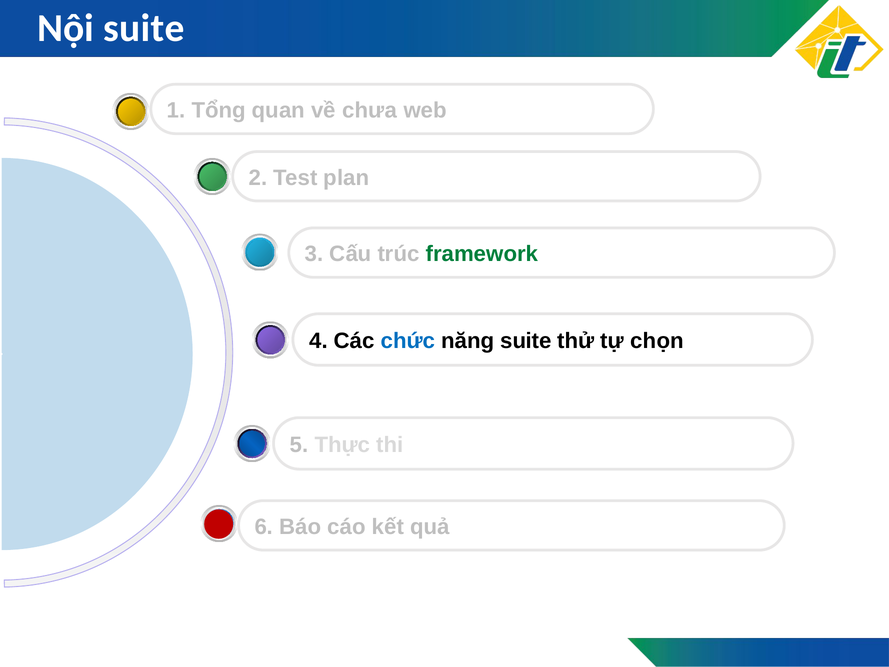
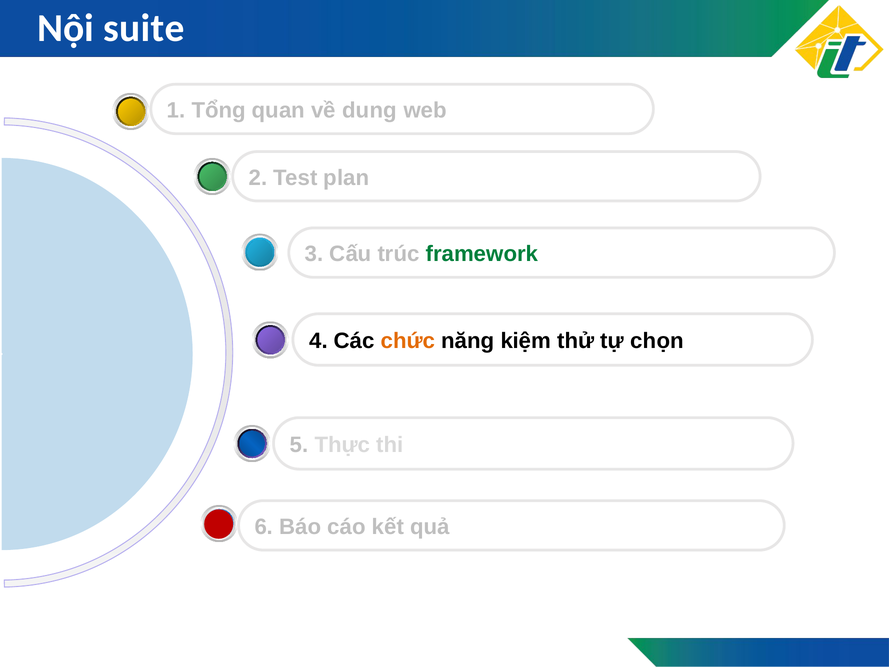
chưa: chưa -> dung (370, 110)
chức colour: blue -> orange (408, 341)
năng suite: suite -> kiệm (526, 341)
